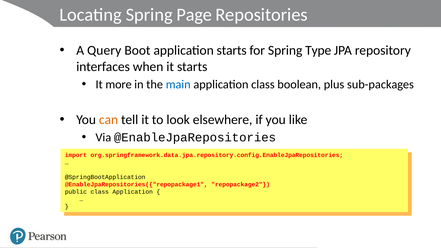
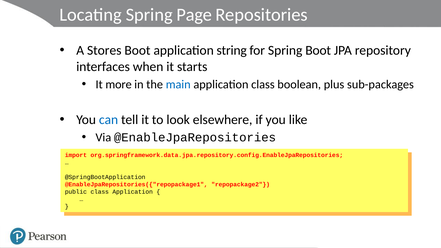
Query: Query -> Stores (104, 51)
application starts: starts -> string (232, 51)
Spring Type: Type -> Boot (318, 51)
can colour: orange -> blue (109, 120)
